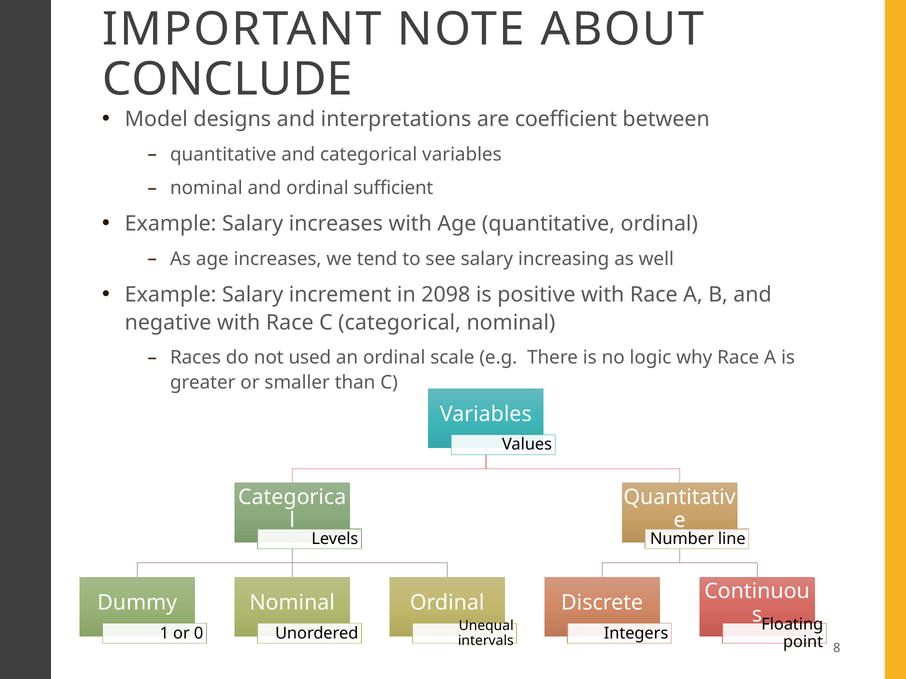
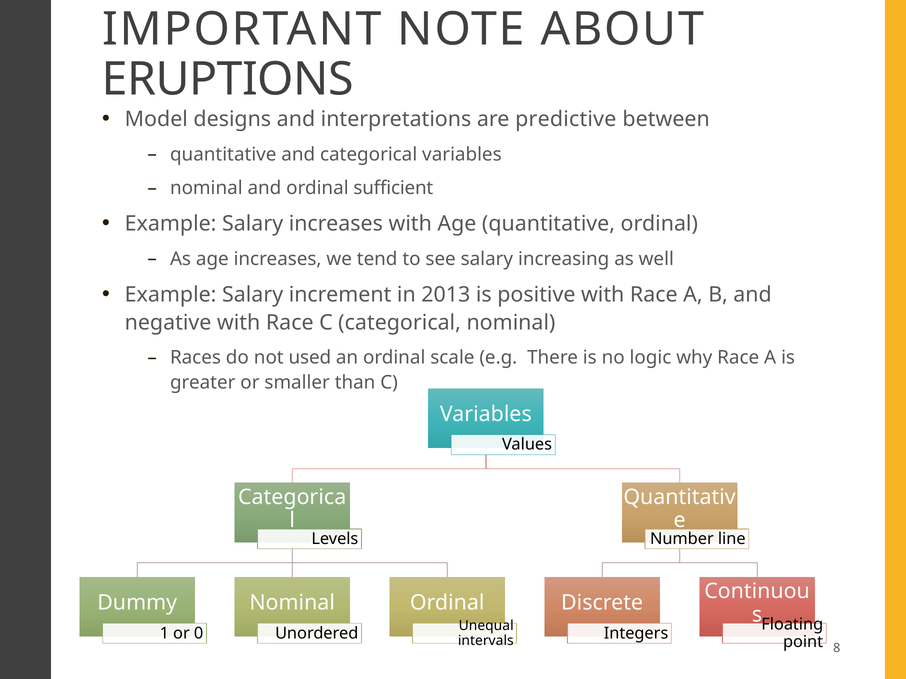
CONCLUDE: CONCLUDE -> ERUPTIONS (228, 80)
coefficient: coefficient -> predictive (566, 119)
2098: 2098 -> 2013 (446, 295)
